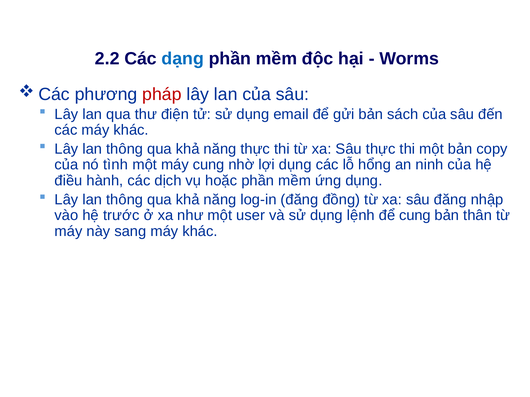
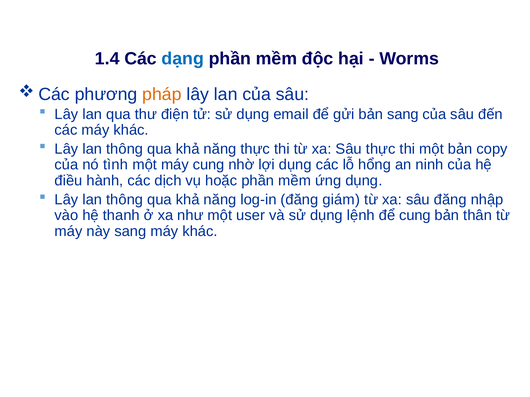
2.2: 2.2 -> 1.4 (107, 59)
pháp colour: red -> orange (162, 94)
bản sách: sách -> sang (403, 114)
đồng: đồng -> giám (341, 200)
trước: trước -> thanh (121, 216)
